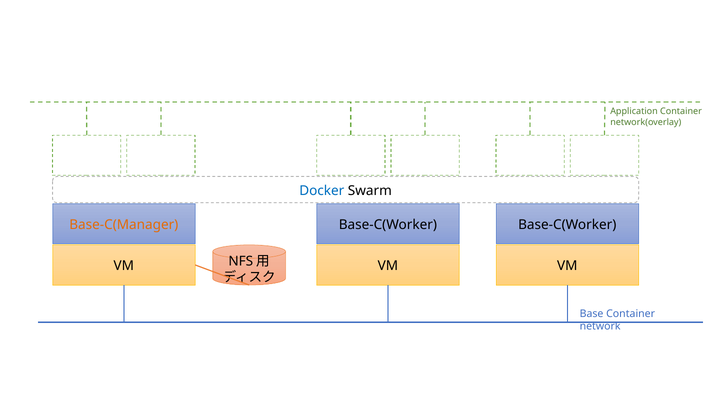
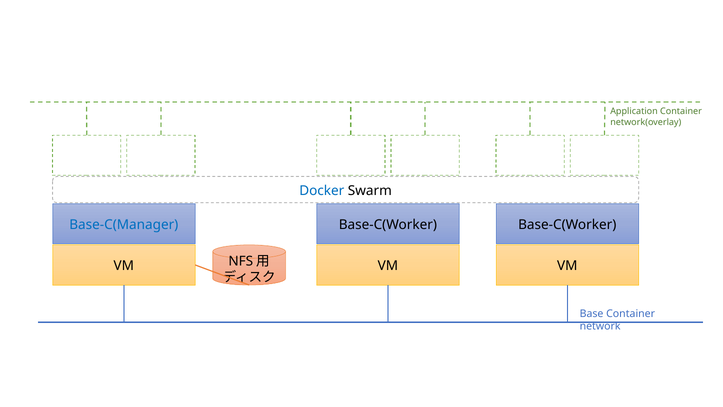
Base-C(Manager colour: orange -> blue (124, 224)
